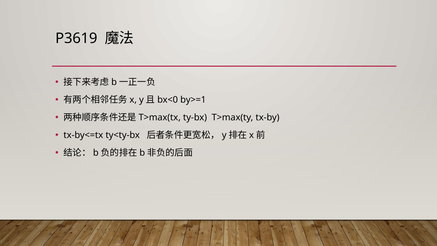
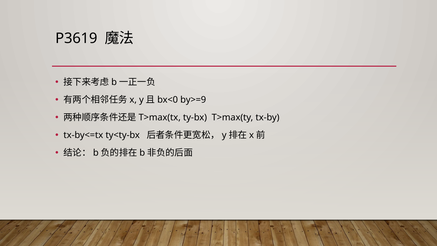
by>=1: by>=1 -> by>=9 (193, 100)
